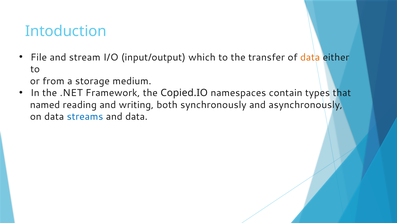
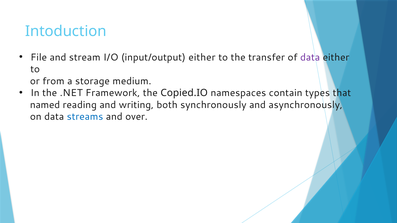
input/output which: which -> either (202, 57)
data colour: orange -> purple (310, 57)
and data: data -> over (136, 117)
